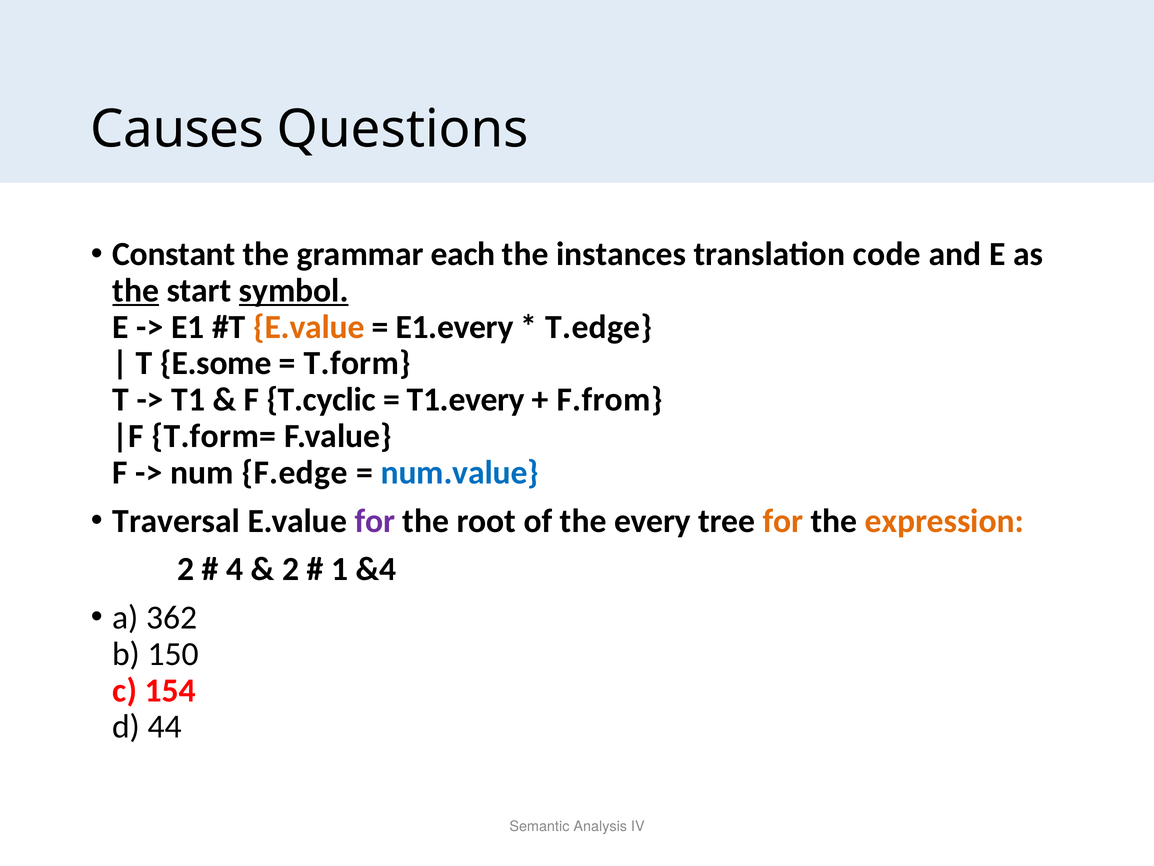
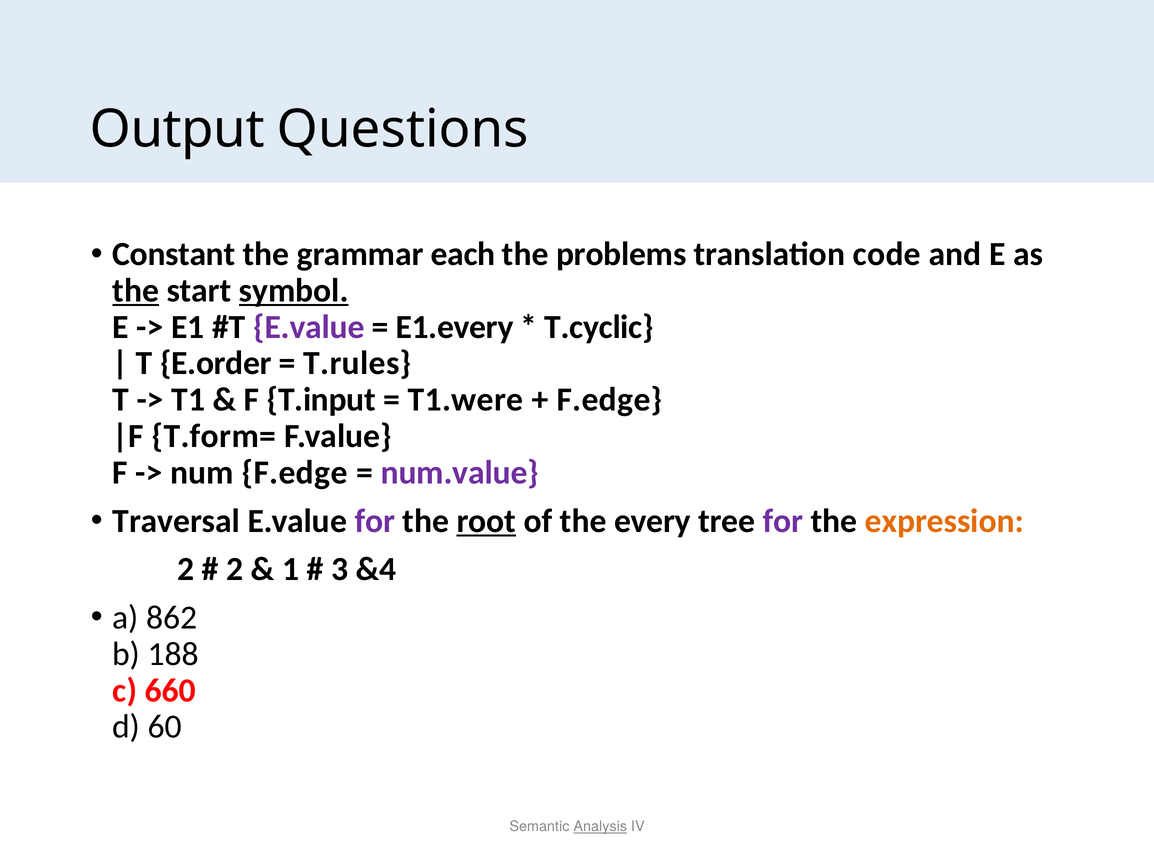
Causes: Causes -> Output (177, 129)
instances: instances -> problems (621, 254)
E.value colour: orange -> purple (309, 327)
T.edge: T.edge -> T.cyclic (599, 327)
E.some: E.some -> E.order (216, 363)
T.form: T.form -> T.rules (357, 363)
T.cyclic: T.cyclic -> T.input (321, 400)
T1.every: T1.every -> T1.were (466, 400)
F.from: F.from -> F.edge (610, 400)
num.value colour: blue -> purple (460, 472)
root underline: none -> present (486, 521)
for colour: orange -> purple (783, 521)
4: 4 -> 2 (235, 569)
2: 2 -> 1 (291, 569)
1: 1 -> 3 (340, 569)
362: 362 -> 862 (172, 617)
150: 150 -> 188 (173, 654)
154: 154 -> 660 (170, 690)
44: 44 -> 60 (165, 726)
Analysis underline: none -> present (600, 826)
